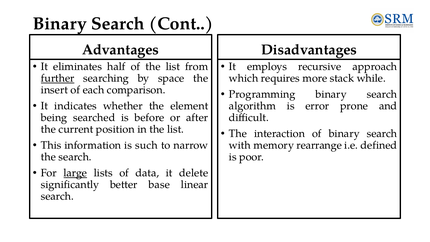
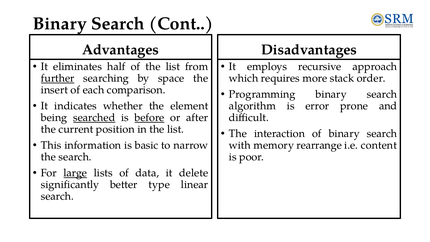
while: while -> order (371, 78)
searched underline: none -> present (94, 118)
before underline: none -> present (150, 118)
such: such -> basic (147, 145)
defined: defined -> content (379, 145)
base: base -> type (159, 185)
